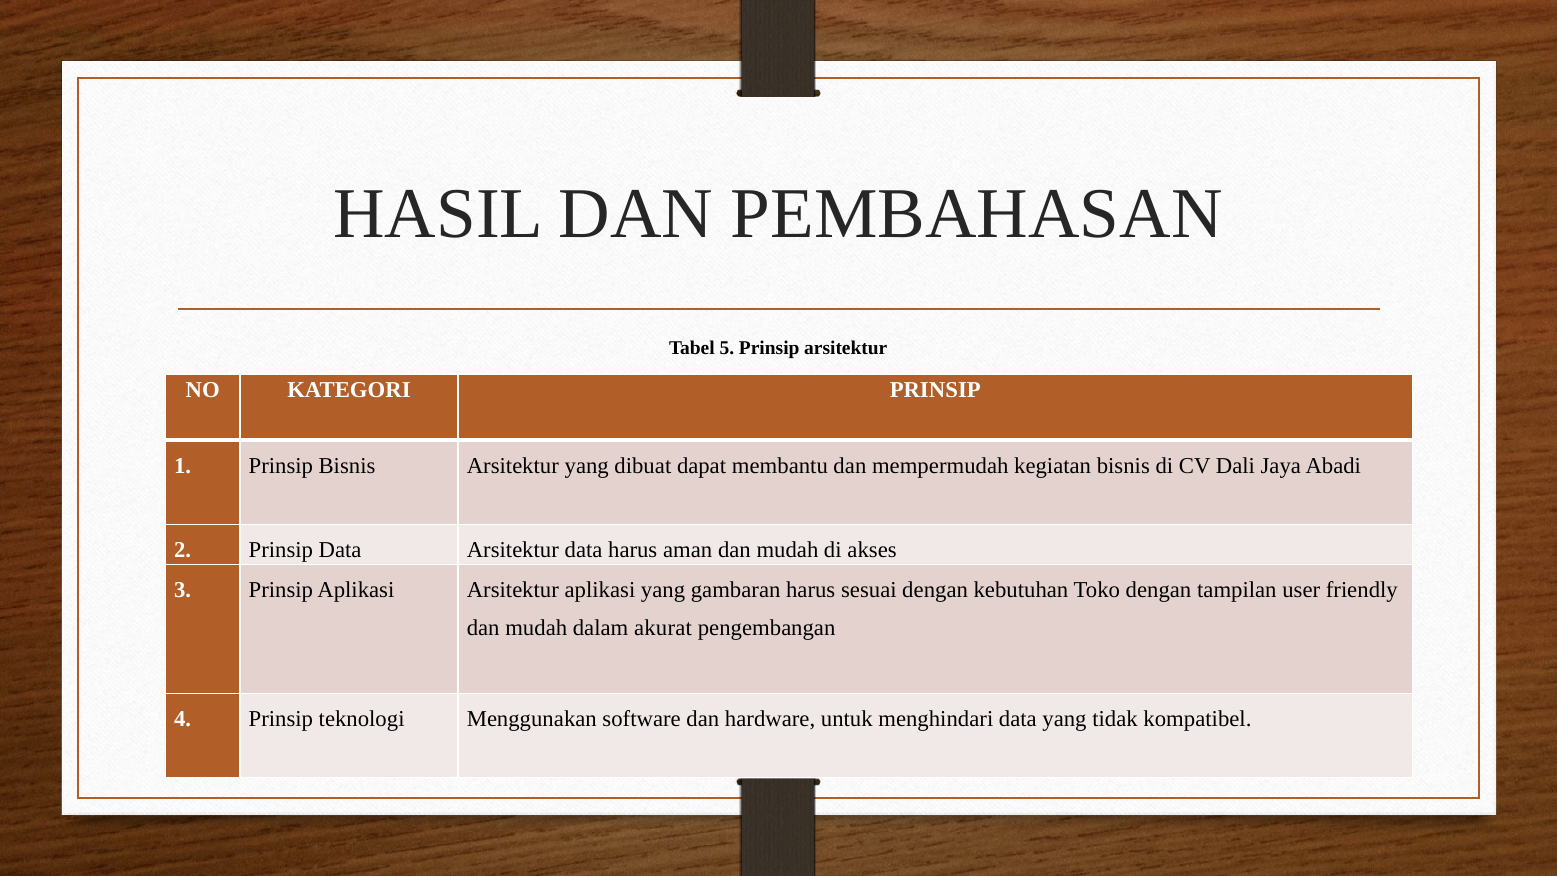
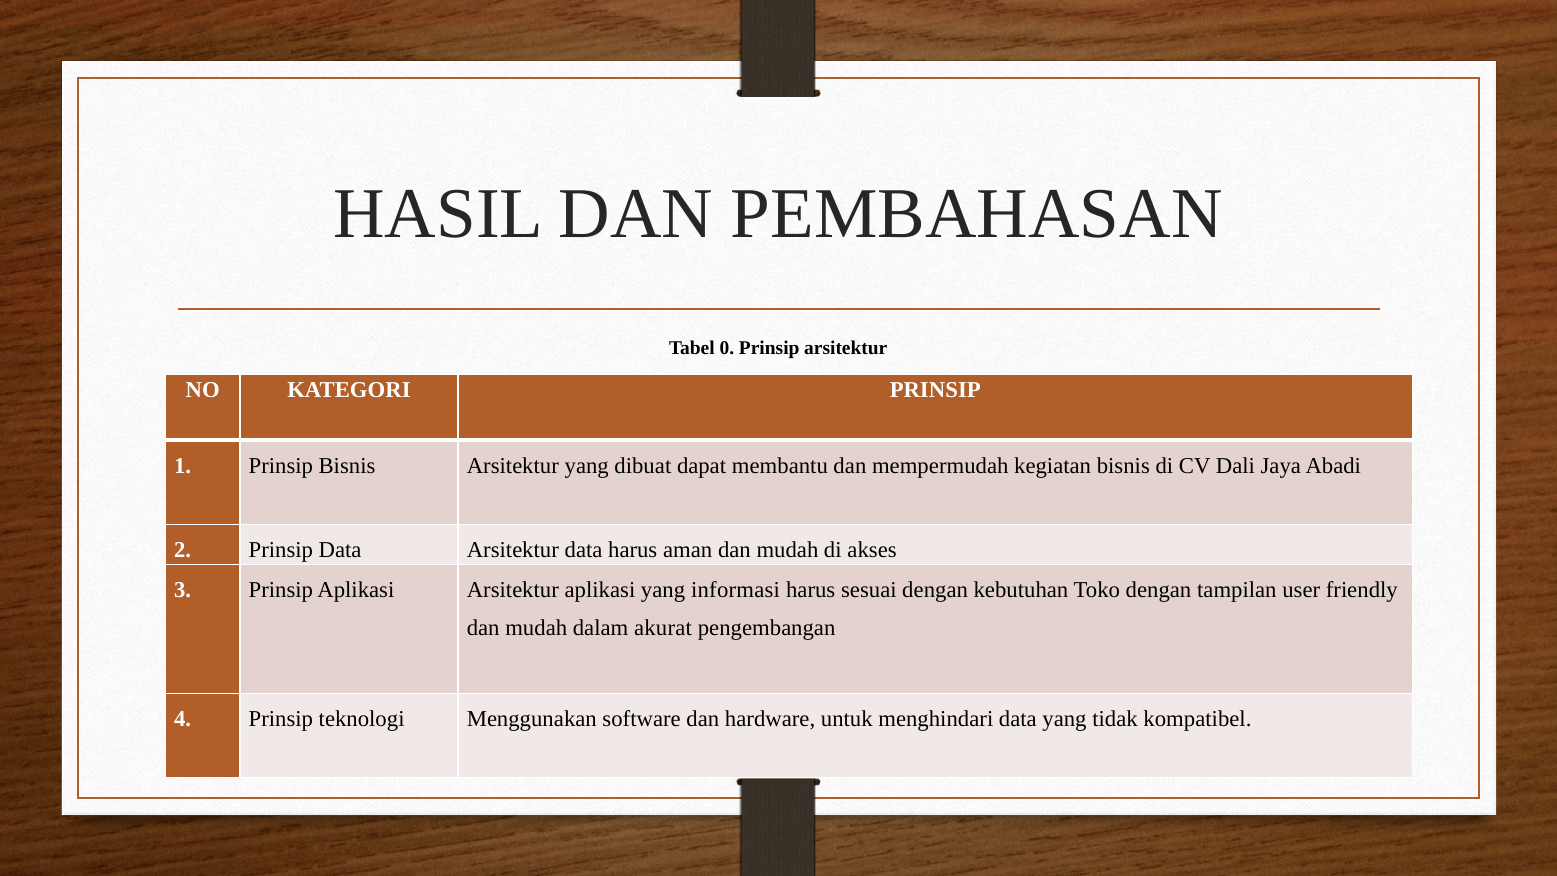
5: 5 -> 0 (727, 348)
gambaran: gambaran -> informasi (736, 590)
